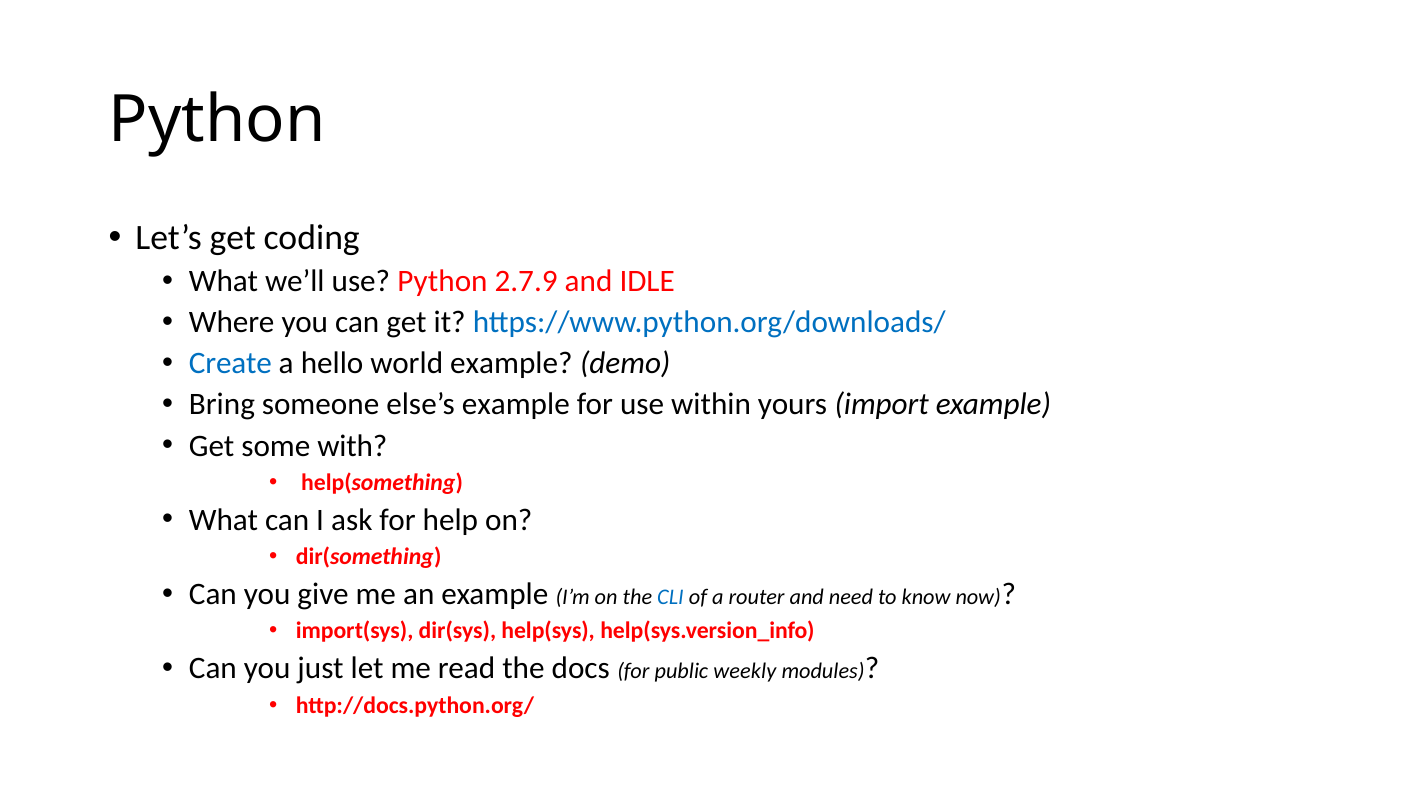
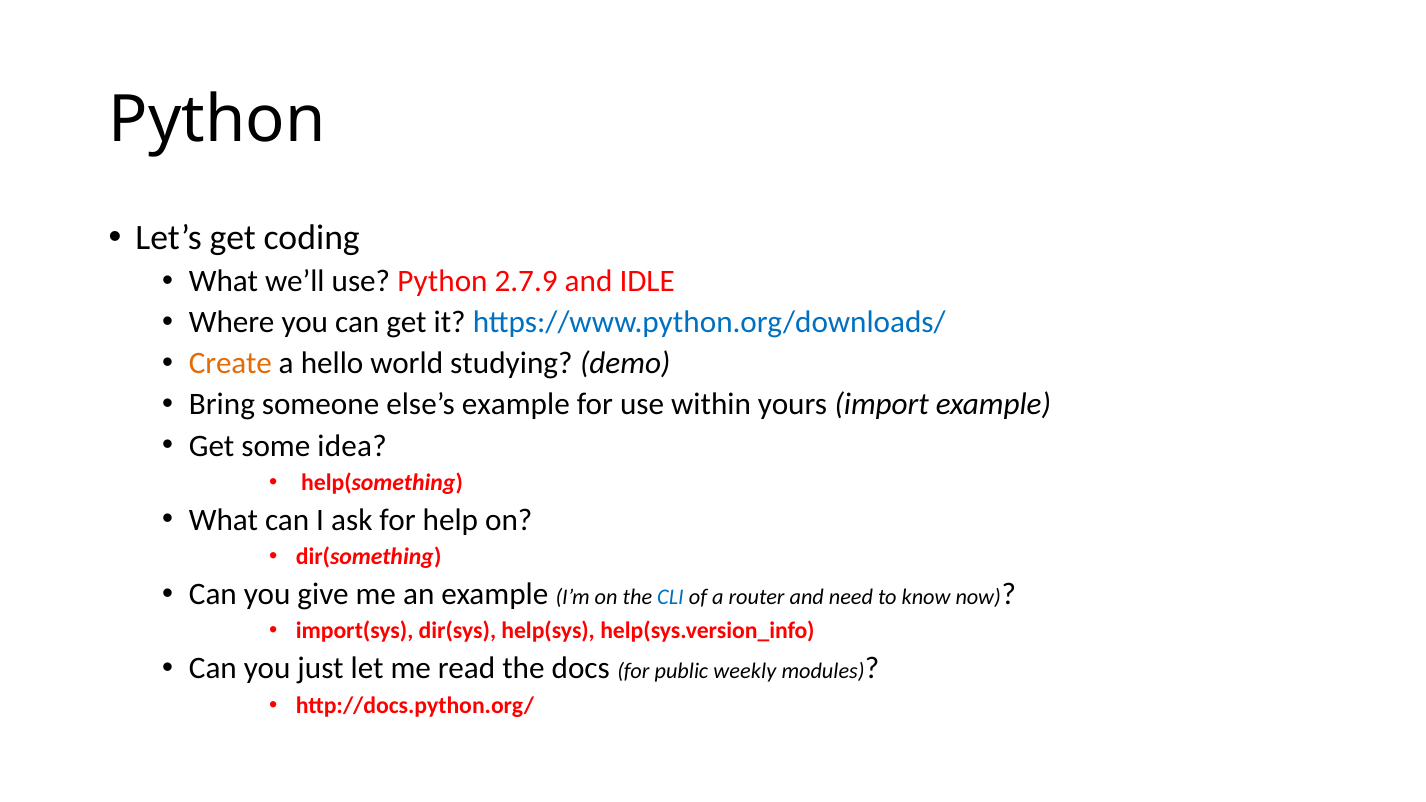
Create colour: blue -> orange (230, 364)
world example: example -> studying (511, 364)
with: with -> idea (352, 446)
